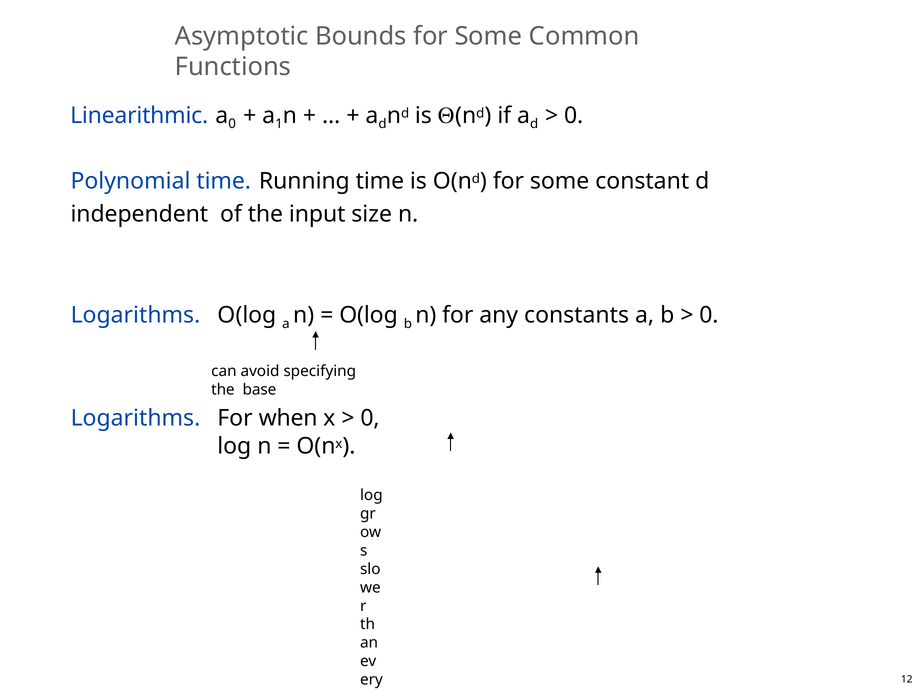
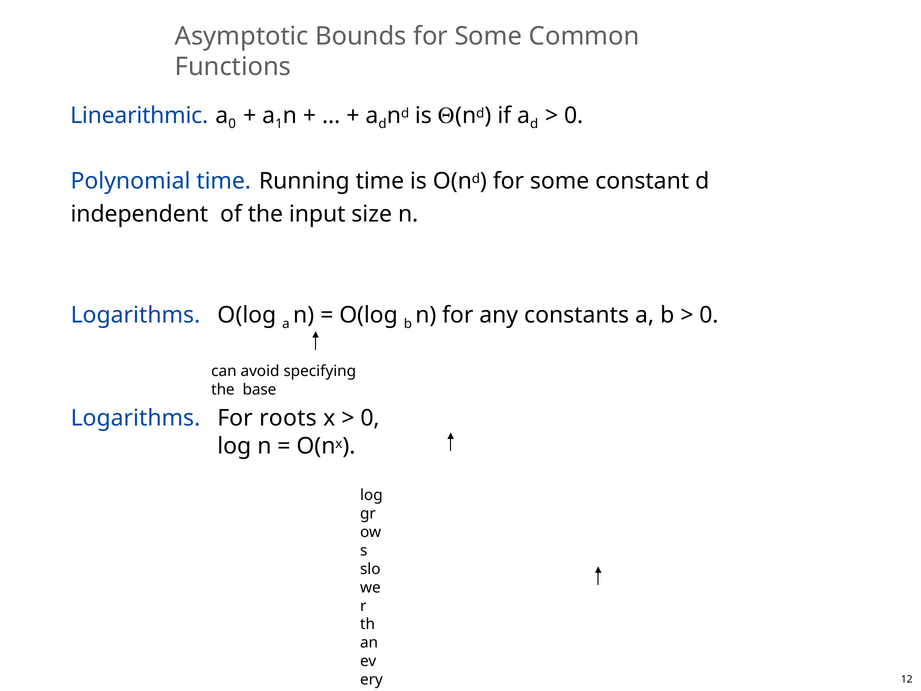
when: when -> roots (288, 418)
